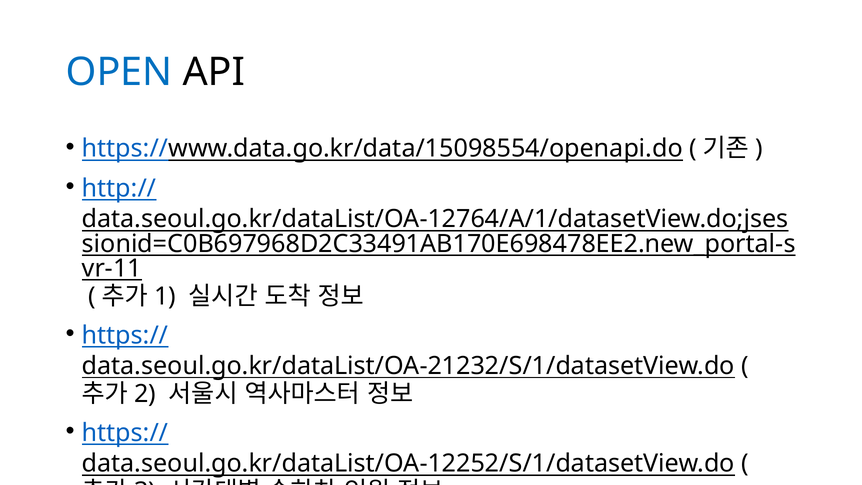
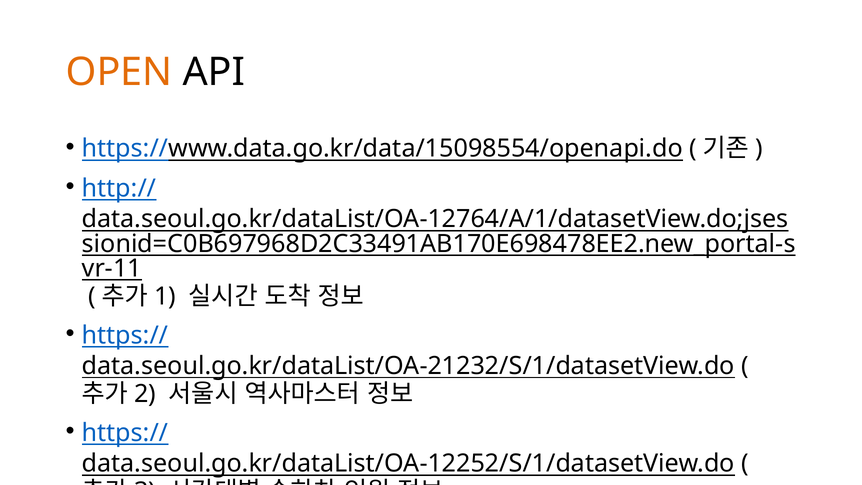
OPEN colour: blue -> orange (119, 72)
